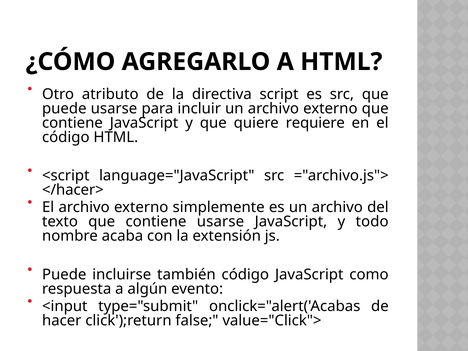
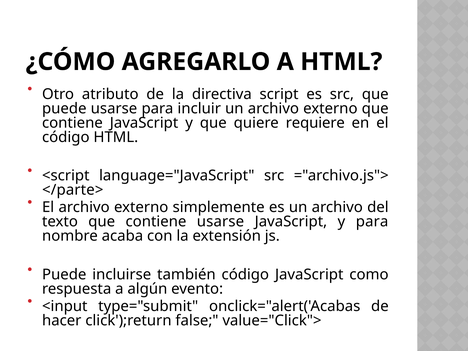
</hacer>: </hacer> -> </parte> (73, 190)
y todo: todo -> para (372, 222)
